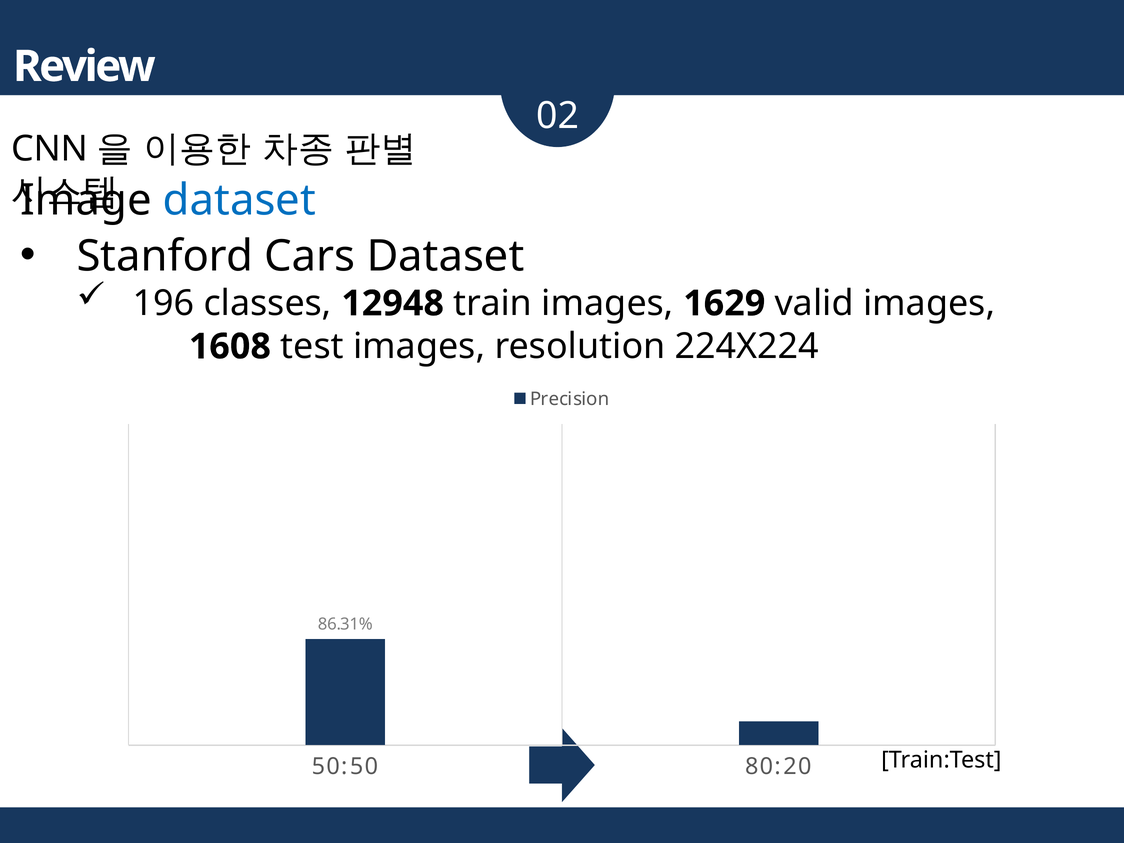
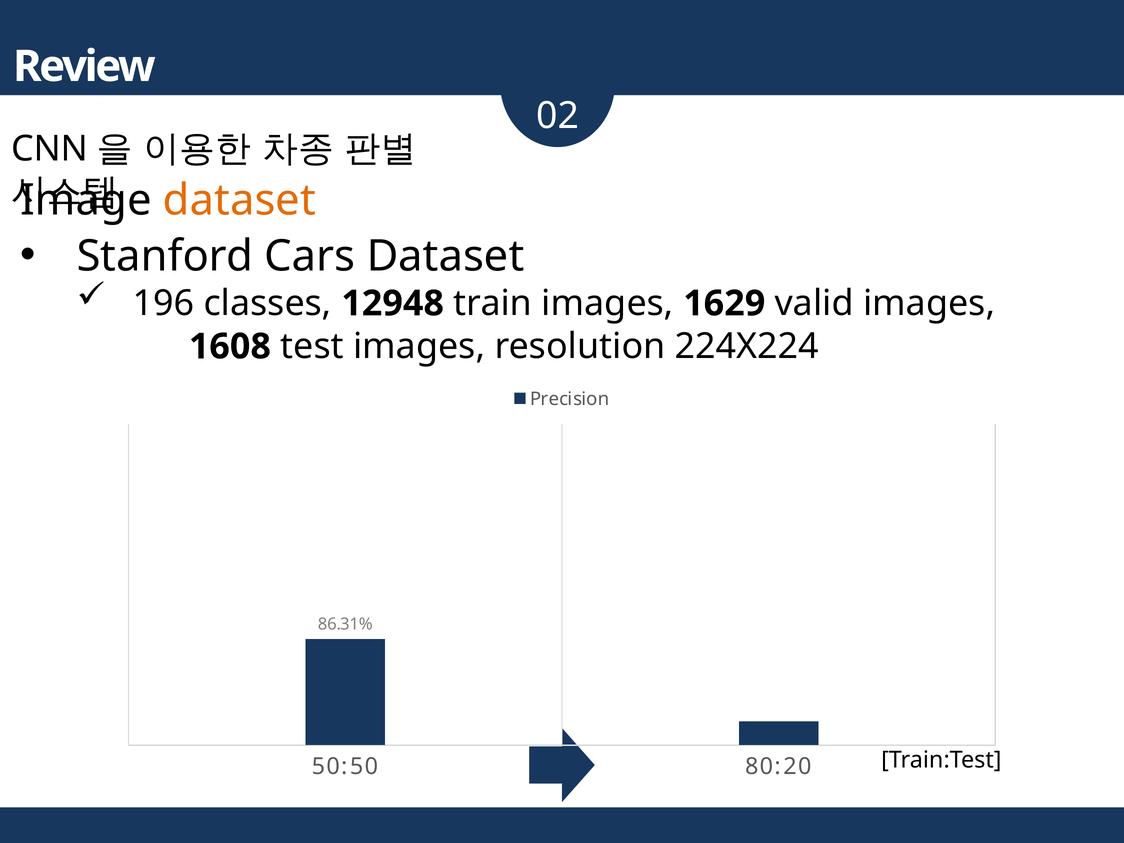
dataset colour: blue -> orange (239, 200)
